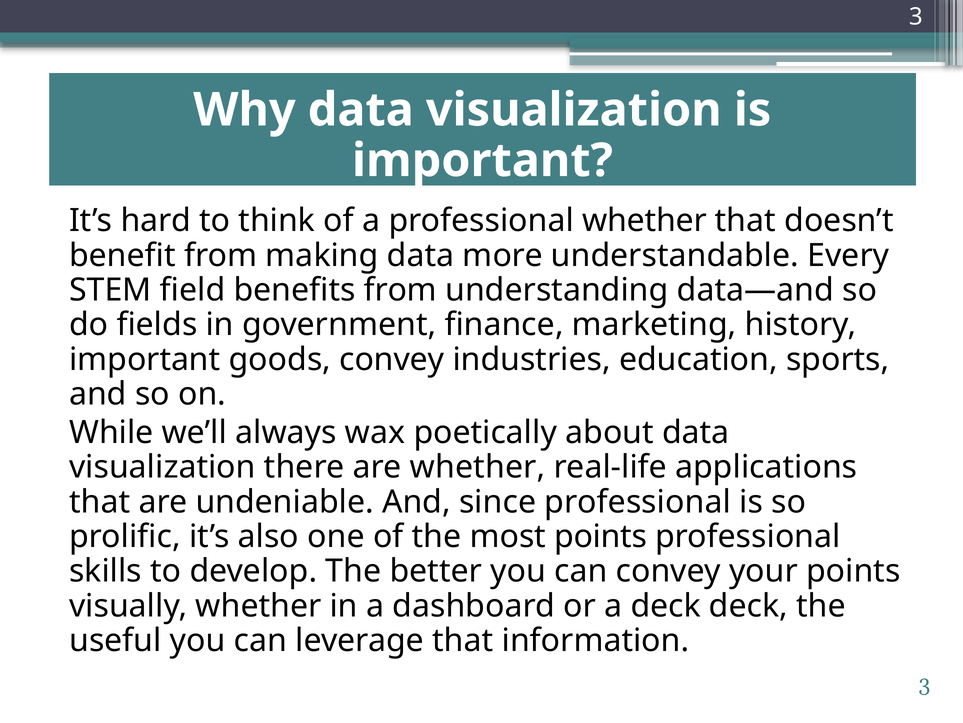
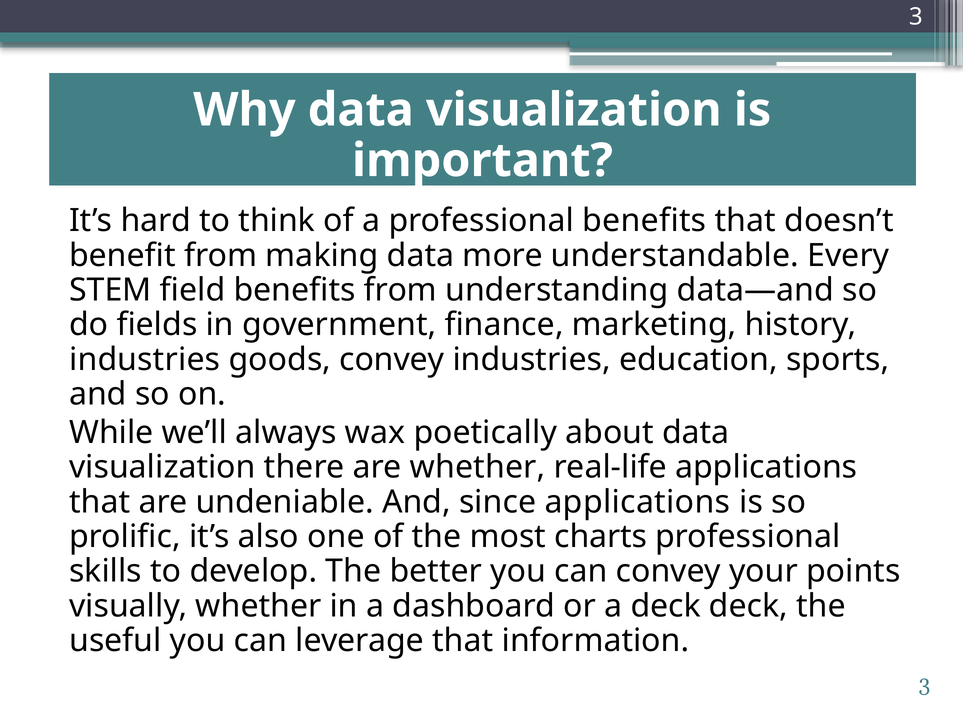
professional whether: whether -> benefits (644, 221)
important: important -> industries (145, 359)
since professional: professional -> applications (637, 501)
most points: points -> charts (601, 536)
